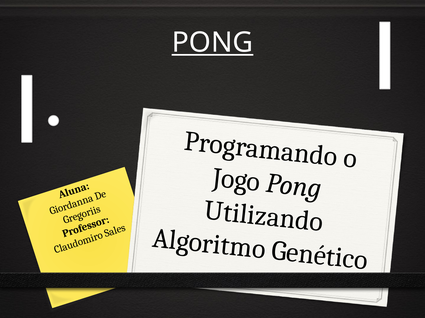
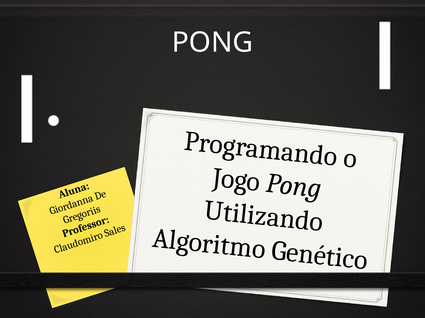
PONG underline: present -> none (213, 43)
